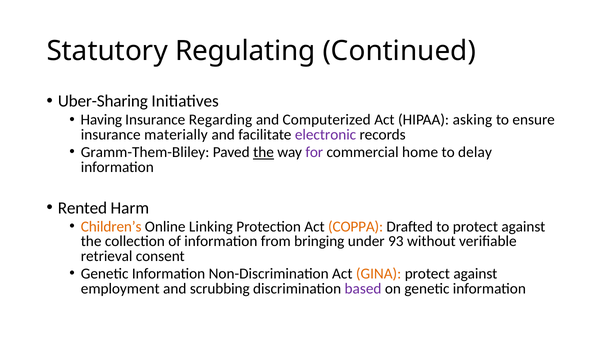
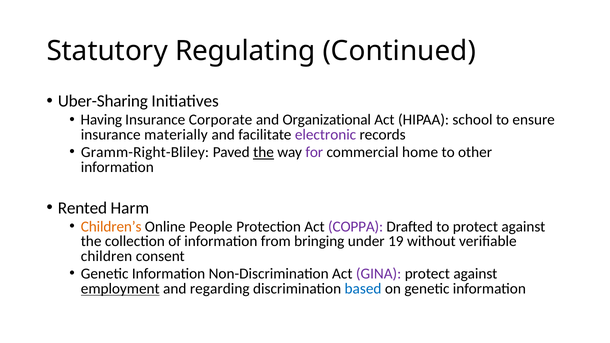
Regarding: Regarding -> Corporate (221, 120)
Computerized: Computerized -> Organizational (327, 120)
asking: asking -> school (473, 120)
Gramm-Them-Bliley: Gramm-Them-Bliley -> Gramm-Right-Bliley (145, 152)
delay: delay -> other (475, 152)
Linking: Linking -> People (211, 227)
COPPA colour: orange -> purple (356, 227)
93: 93 -> 19 (396, 242)
retrieval: retrieval -> children (107, 256)
GINA colour: orange -> purple (379, 274)
employment underline: none -> present (120, 289)
scrubbing: scrubbing -> regarding (220, 289)
based colour: purple -> blue (363, 289)
